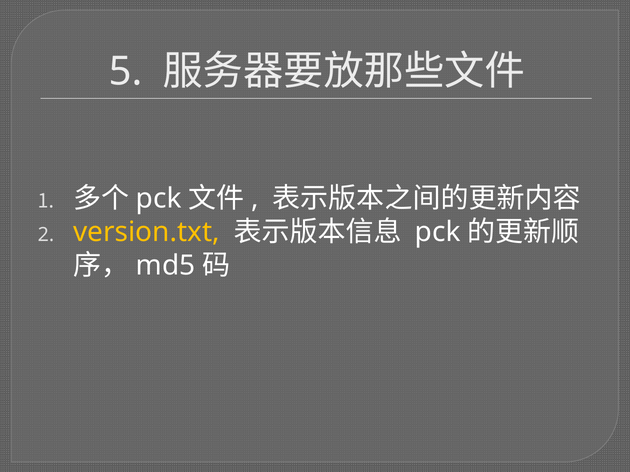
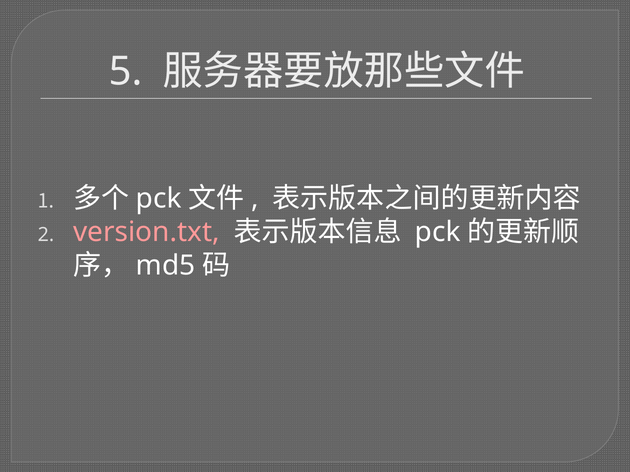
version.txt colour: yellow -> pink (146, 232)
